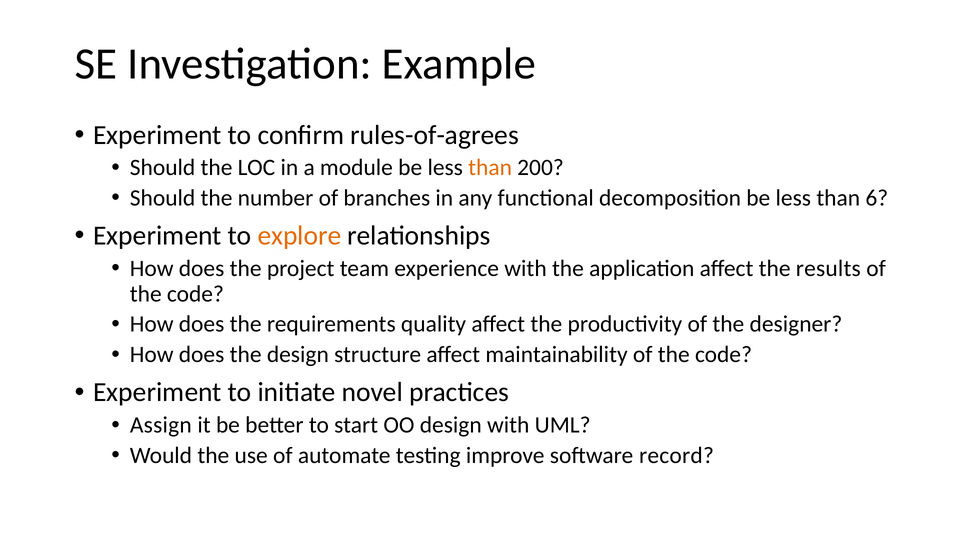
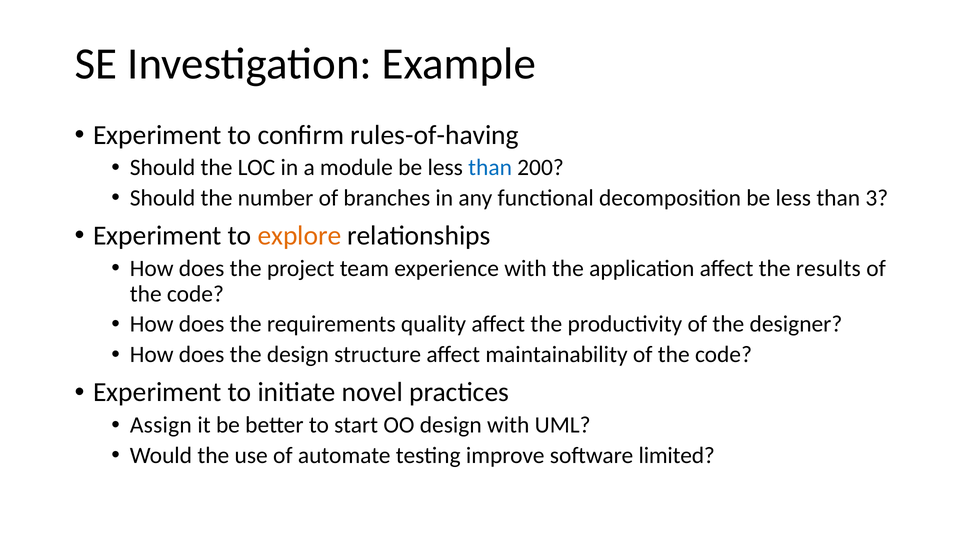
rules-of-agrees: rules-of-agrees -> rules-of-having (435, 135)
than colour: orange -> blue (490, 168)
6: 6 -> 3 (877, 198)
record: record -> limited (677, 456)
